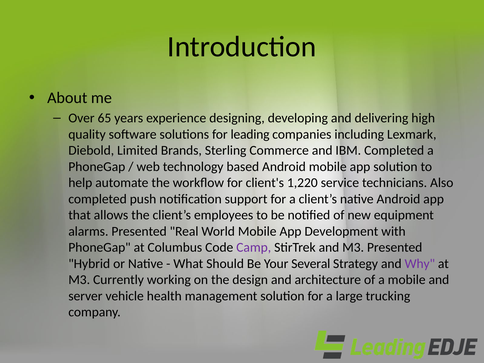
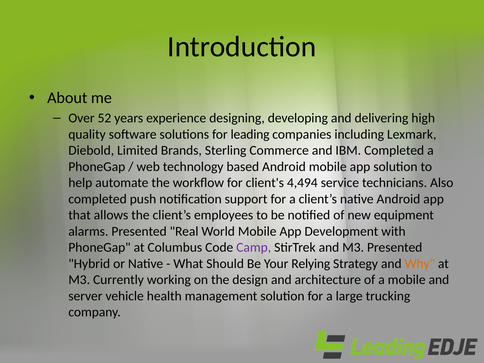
65: 65 -> 52 (104, 118)
1,220: 1,220 -> 4,494 (302, 183)
Several: Several -> Relying (311, 264)
Why colour: purple -> orange (420, 264)
